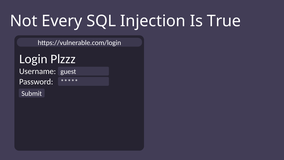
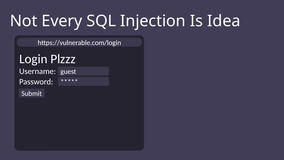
True: True -> Idea (224, 21)
